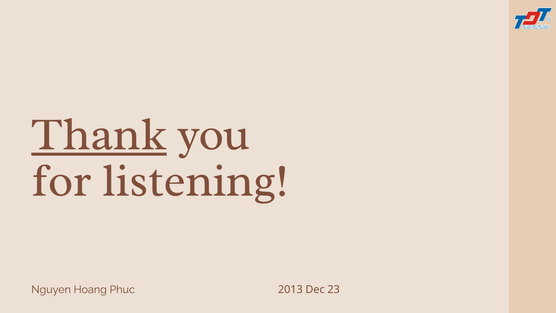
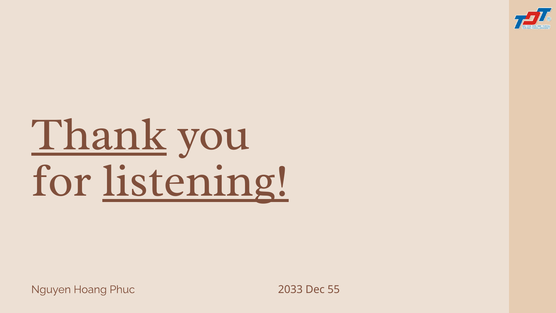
listening underline: none -> present (196, 180)
2013: 2013 -> 2033 (290, 289)
23: 23 -> 55 (334, 289)
